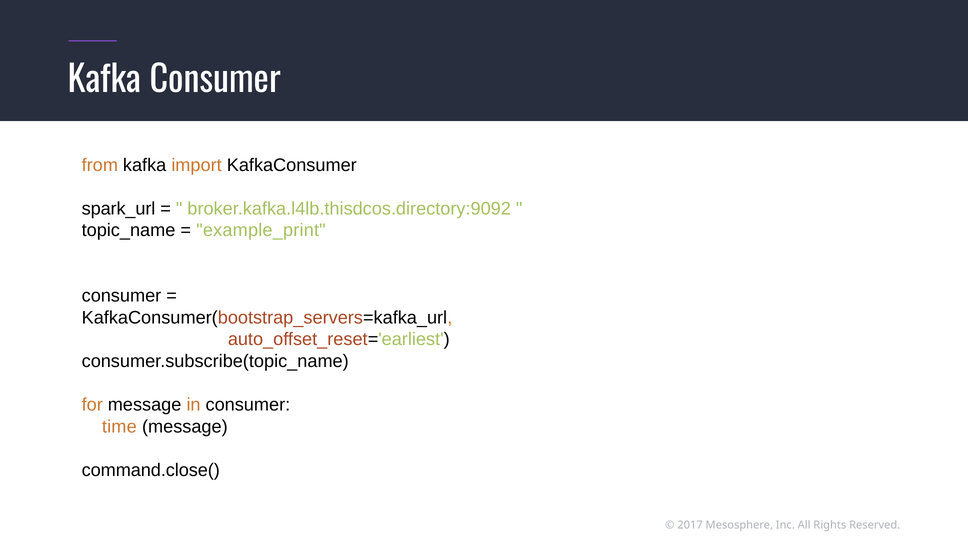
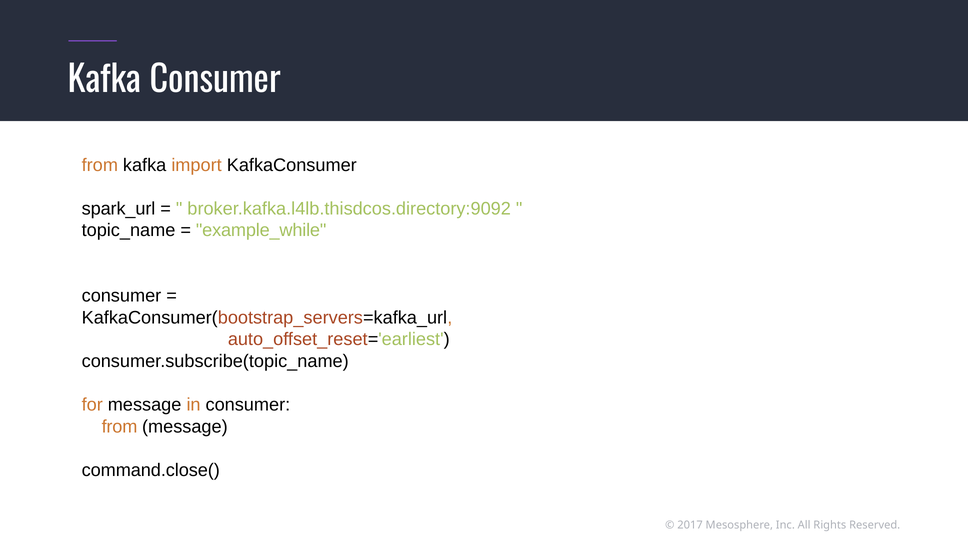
example_print: example_print -> example_while (261, 230)
time: time -> from (120, 426)
